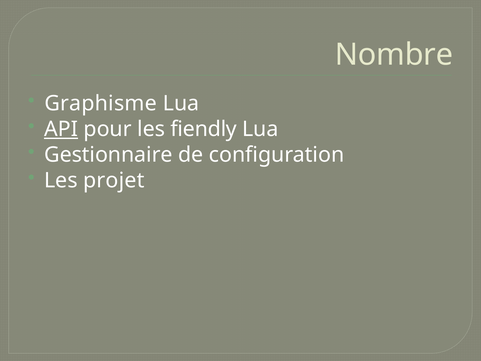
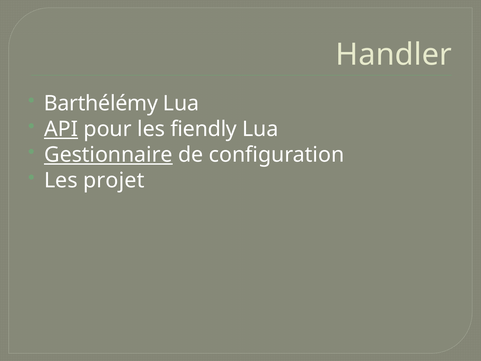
Nombre: Nombre -> Handler (394, 55)
Graphisme: Graphisme -> Barthélémy (101, 103)
Gestionnaire underline: none -> present (108, 155)
